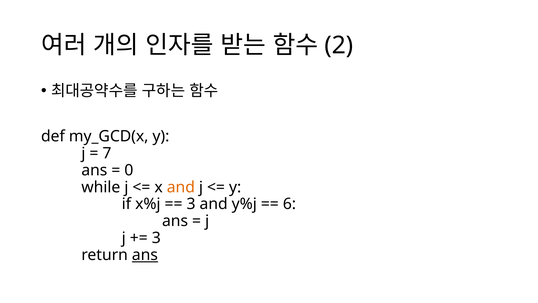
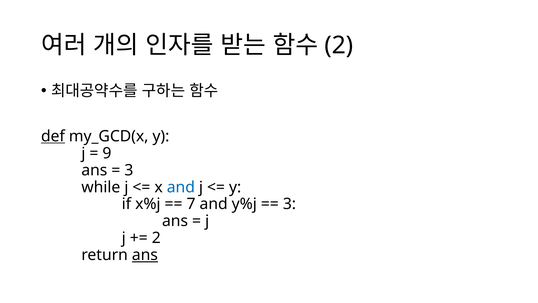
def underline: none -> present (53, 136)
7: 7 -> 9 (107, 153)
0: 0 -> 3 (129, 170)
and colour: orange -> blue (181, 187)
3: 3 -> 7 (191, 204)
6: 6 -> 3 (289, 204)
3: 3 -> 2 (156, 238)
